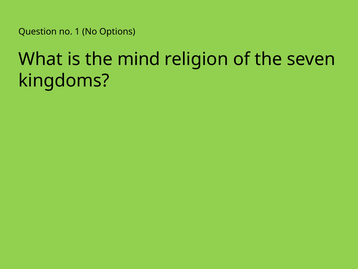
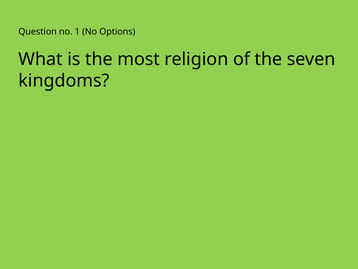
mind: mind -> most (139, 59)
